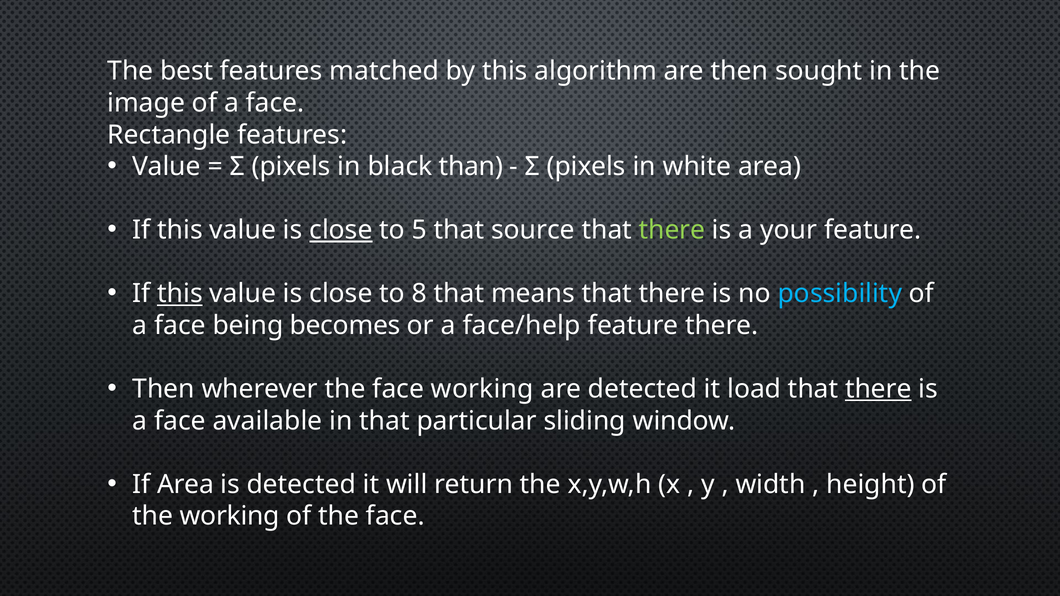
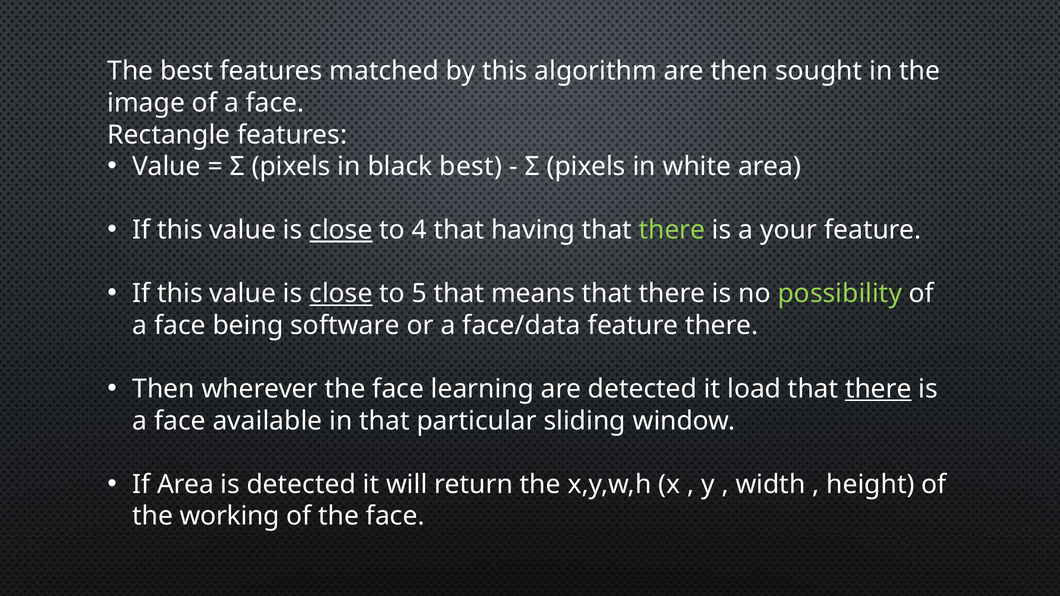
black than: than -> best (471, 167)
5: 5 -> 4 (419, 230)
source: source -> having (533, 230)
this underline: present -> none (180, 294)
close underline: none -> present (341, 294)
8: 8 -> 5 (419, 294)
possibility colour: light blue -> light green (840, 294)
becomes: becomes -> software (345, 326)
face/help: face/help -> face/data (522, 326)
face working: working -> learning (482, 389)
